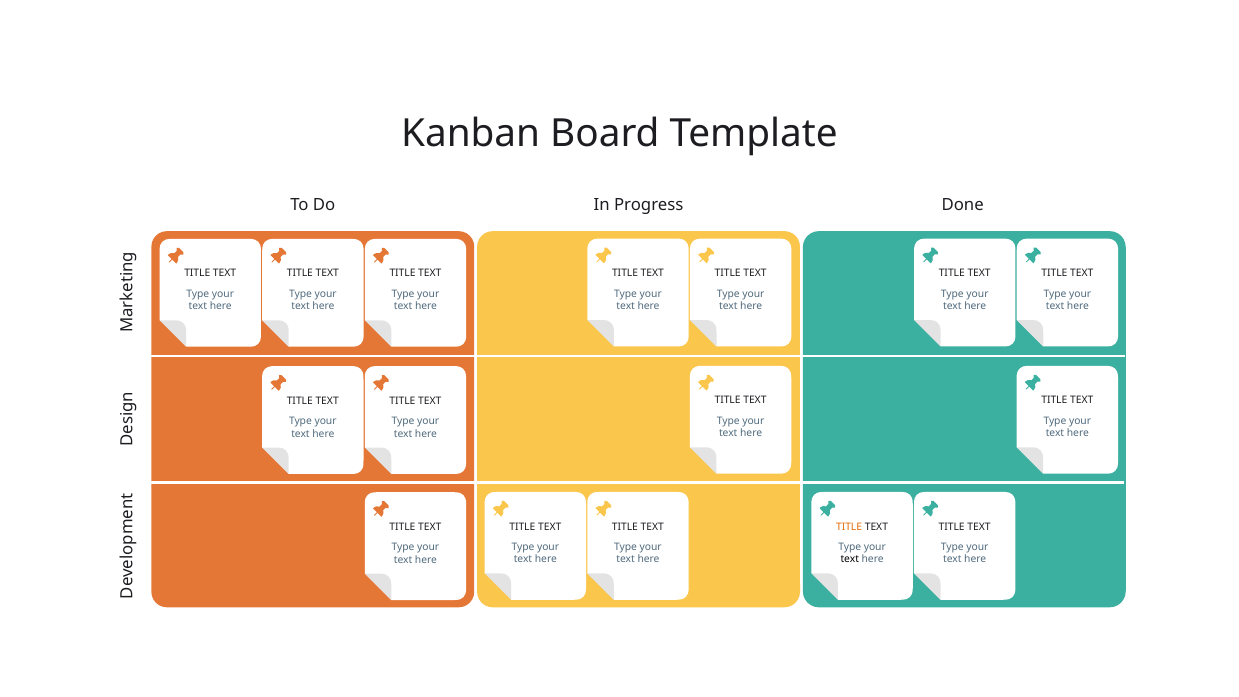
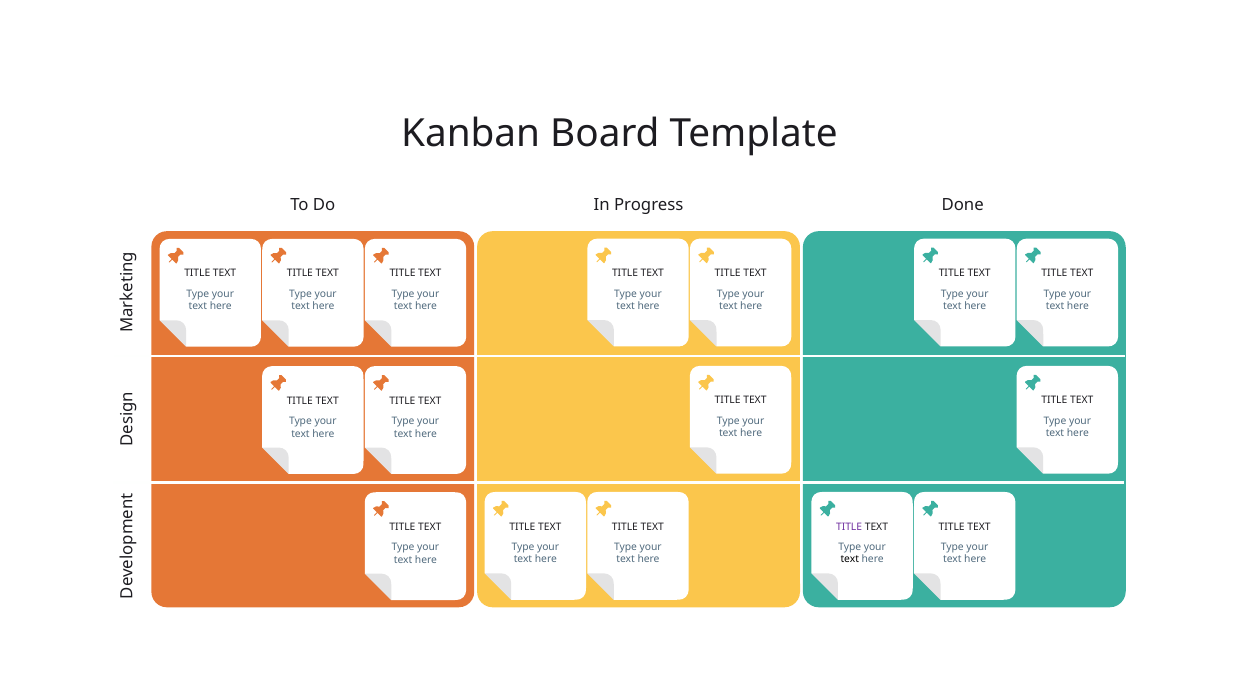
TITLE colour: orange -> purple (849, 527)
